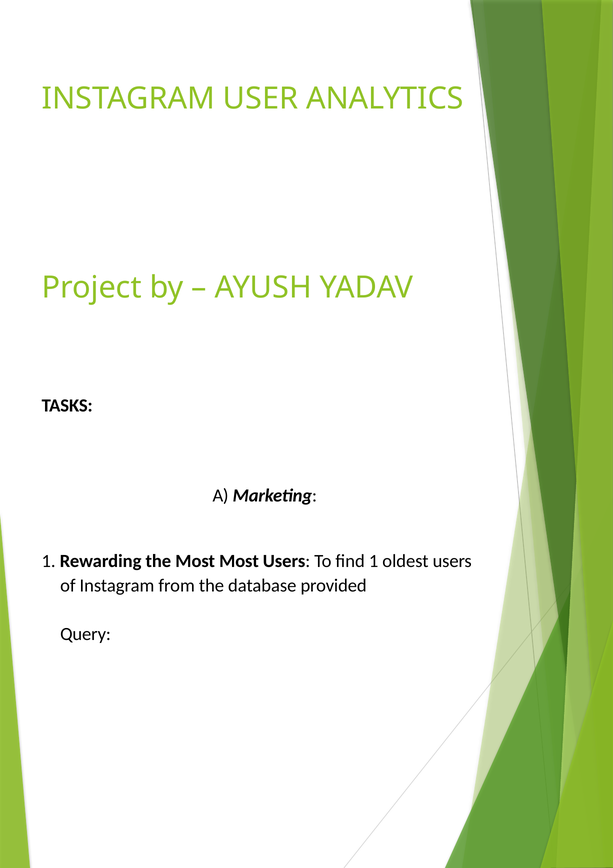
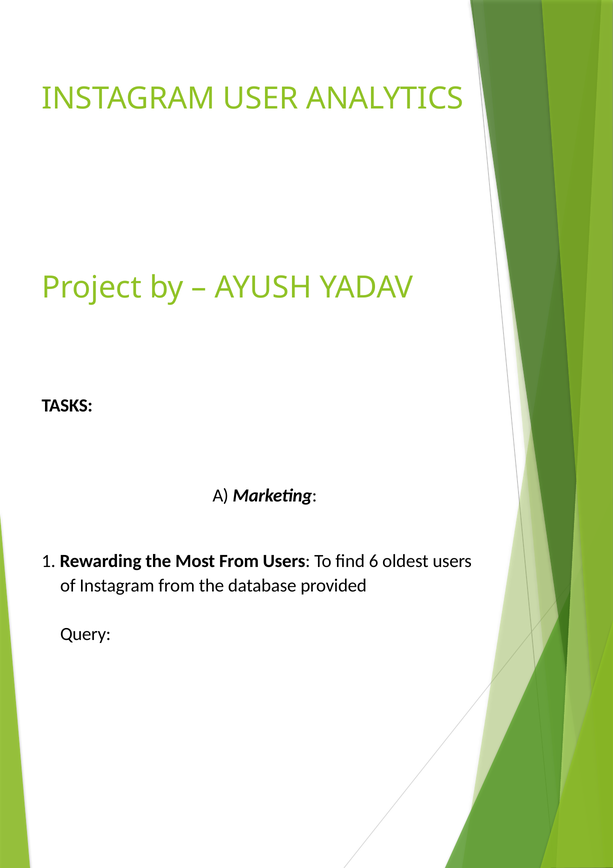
Most Most: Most -> From (239, 561)
find 1: 1 -> 6 (374, 561)
